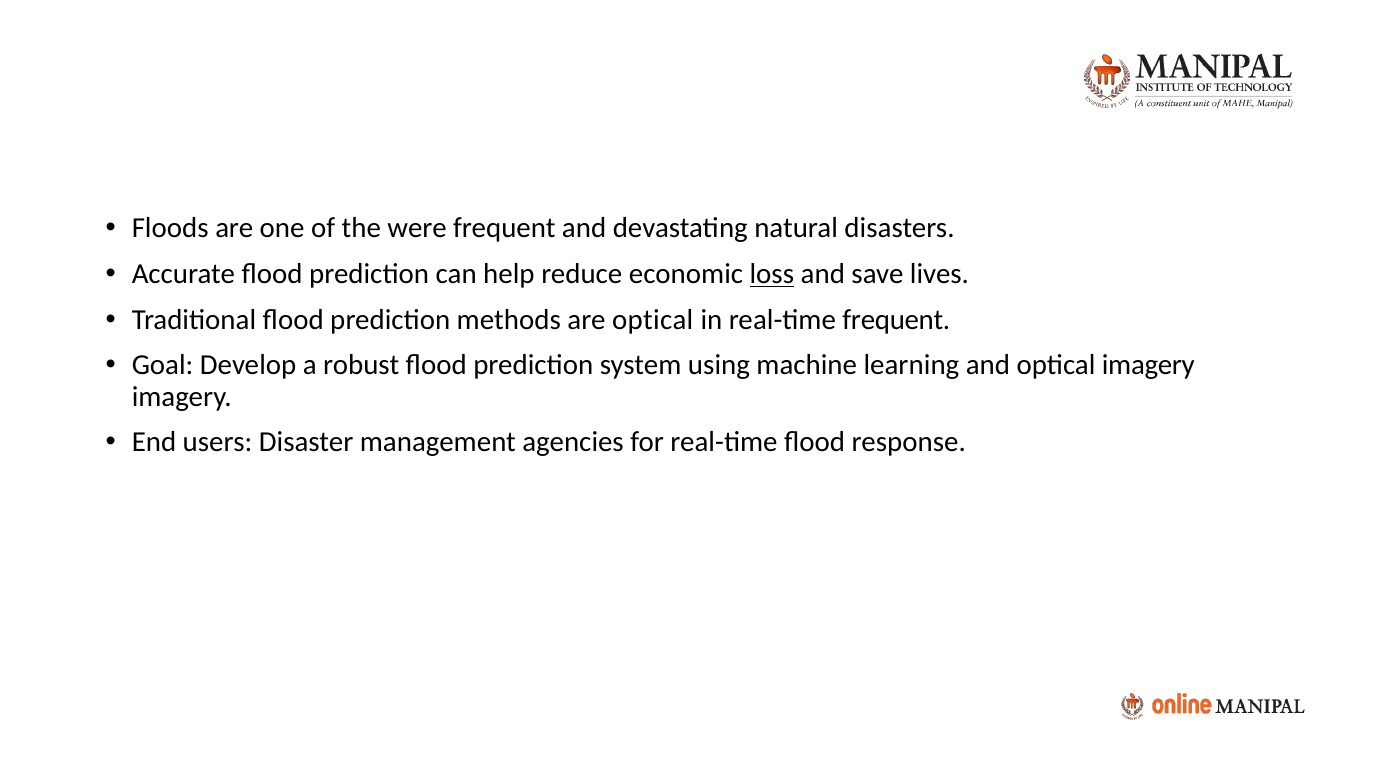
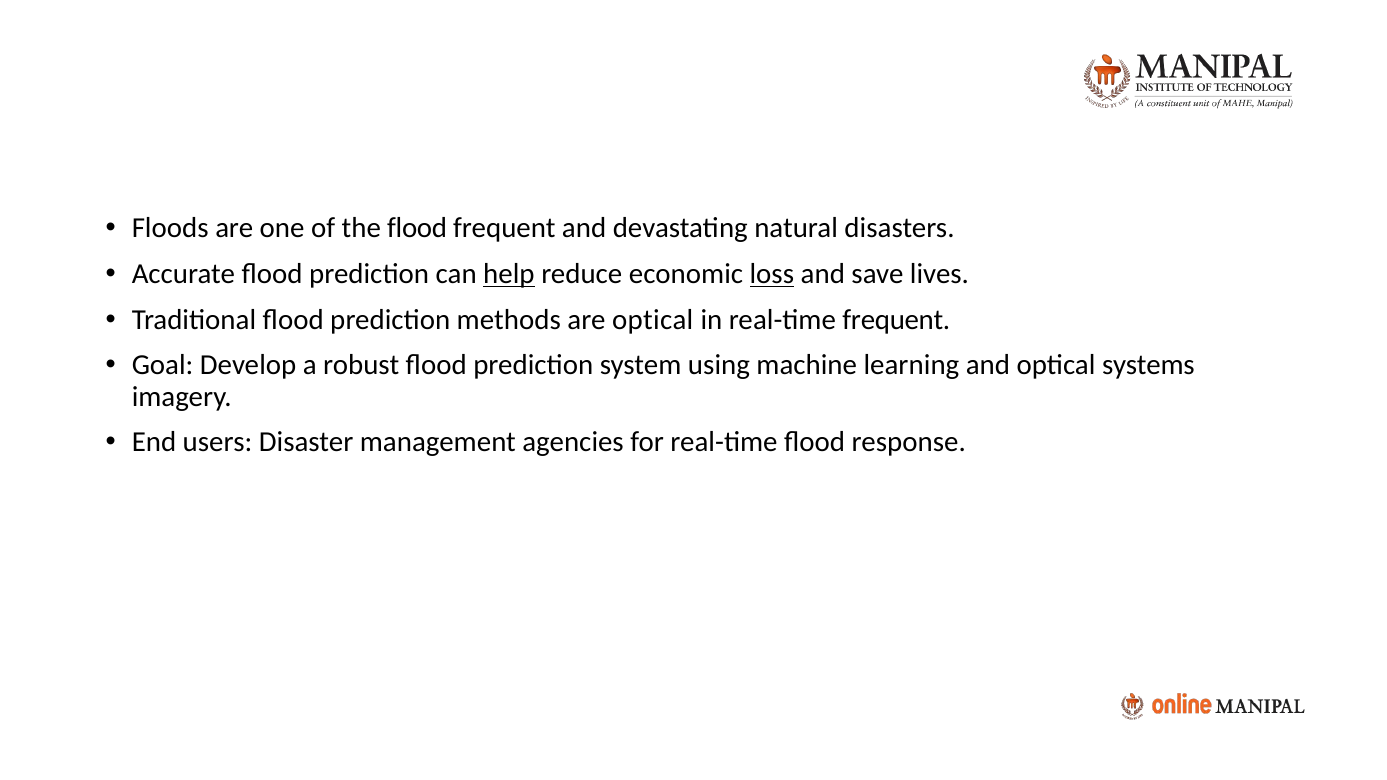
the were: were -> flood (417, 228)
help underline: none -> present (509, 274)
optical imagery: imagery -> systems (1148, 365)
